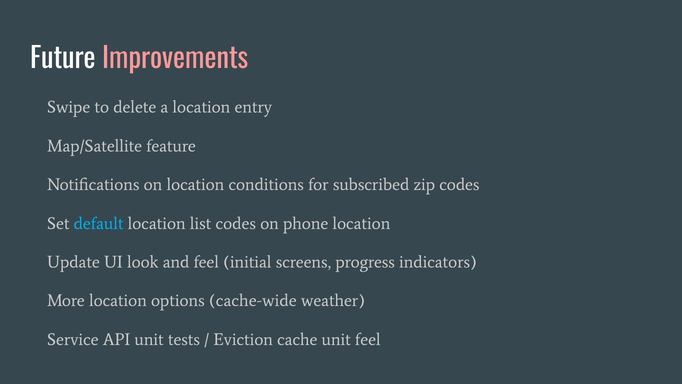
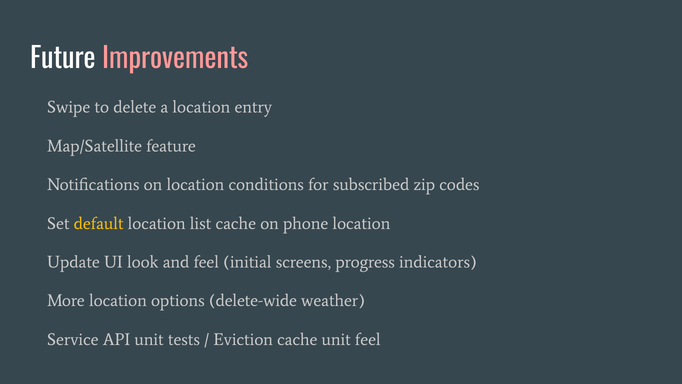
default colour: light blue -> yellow (99, 223)
list codes: codes -> cache (236, 223)
cache-wide: cache-wide -> delete-wide (253, 301)
